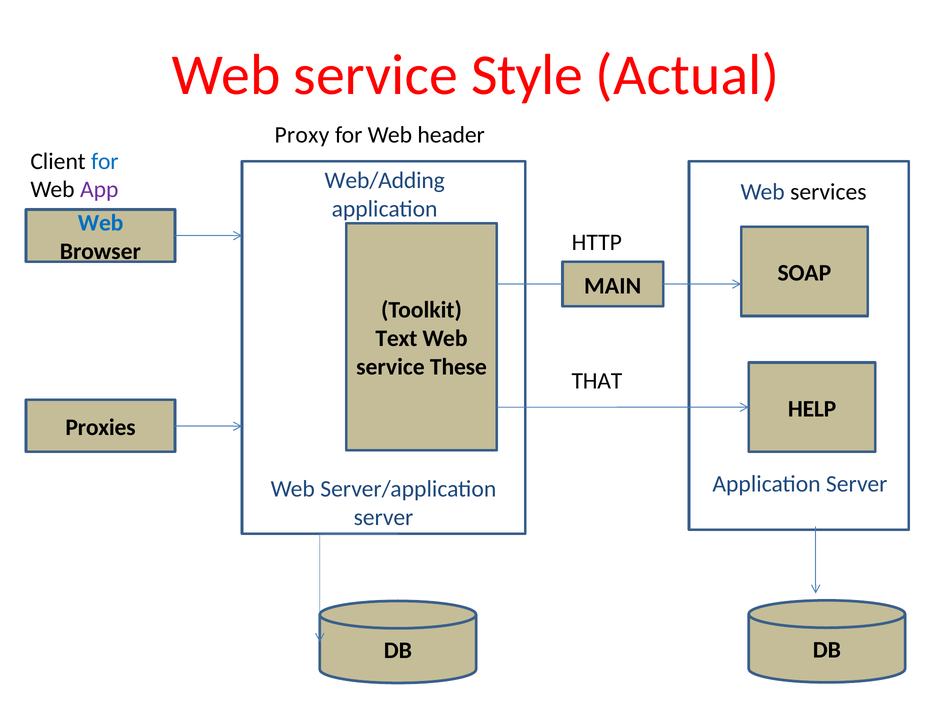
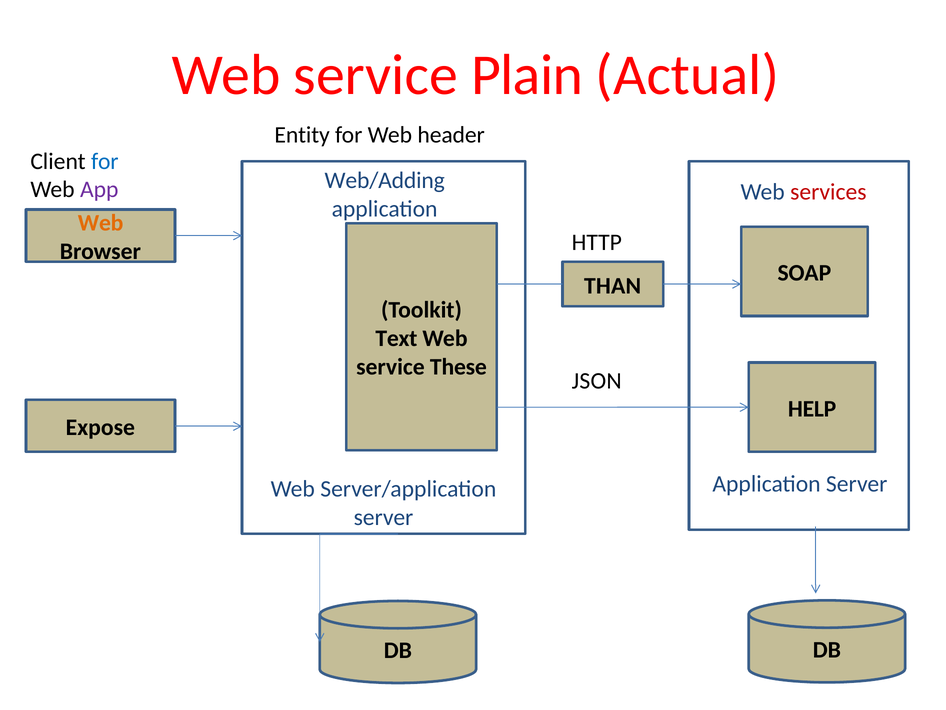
Style: Style -> Plain (527, 75)
Proxy: Proxy -> Entity (302, 135)
services colour: black -> red (828, 192)
Web colour: blue -> orange (101, 223)
MAIN: MAIN -> THAN (613, 285)
THAT: THAT -> JSON (597, 381)
Proxies: Proxies -> Expose (100, 427)
